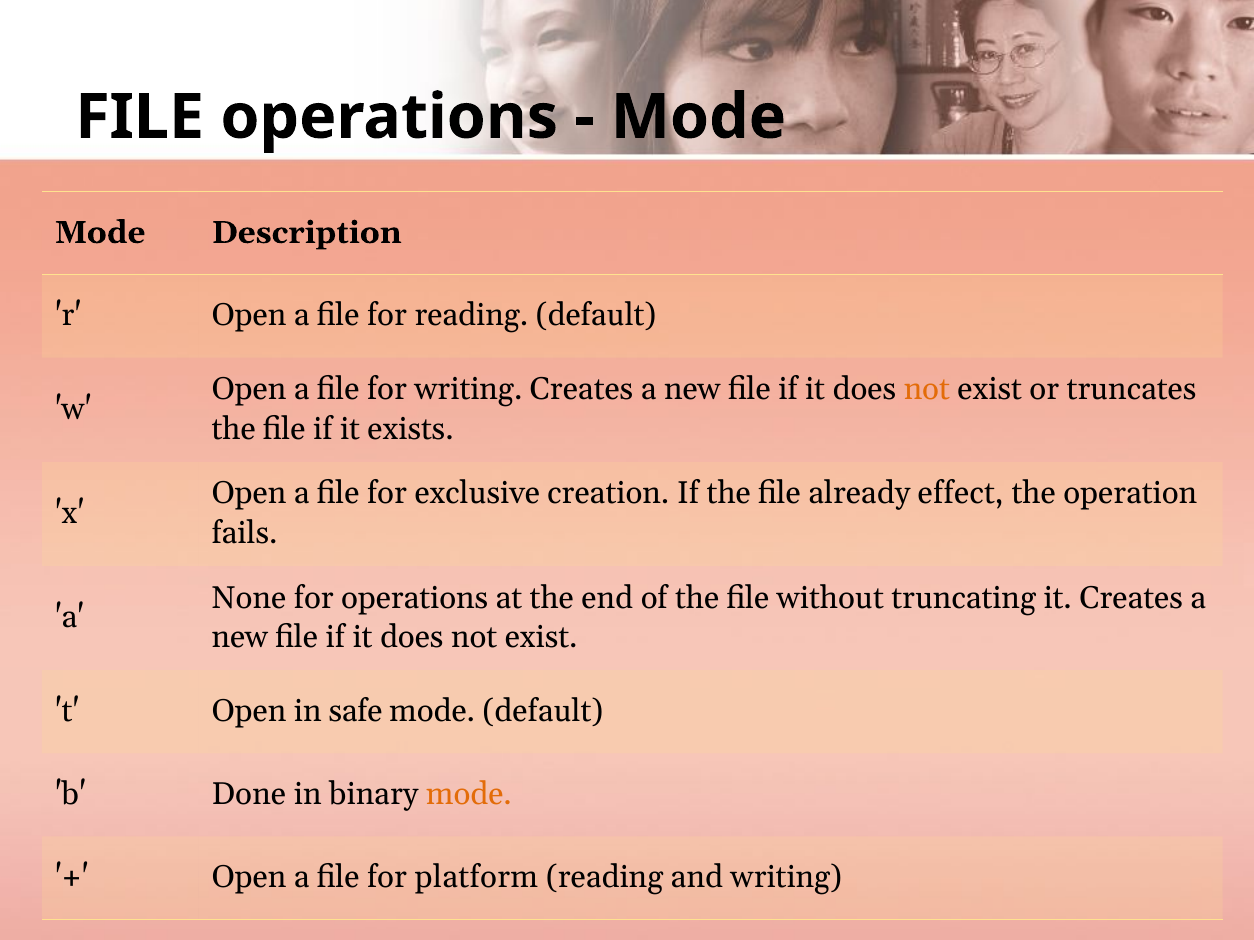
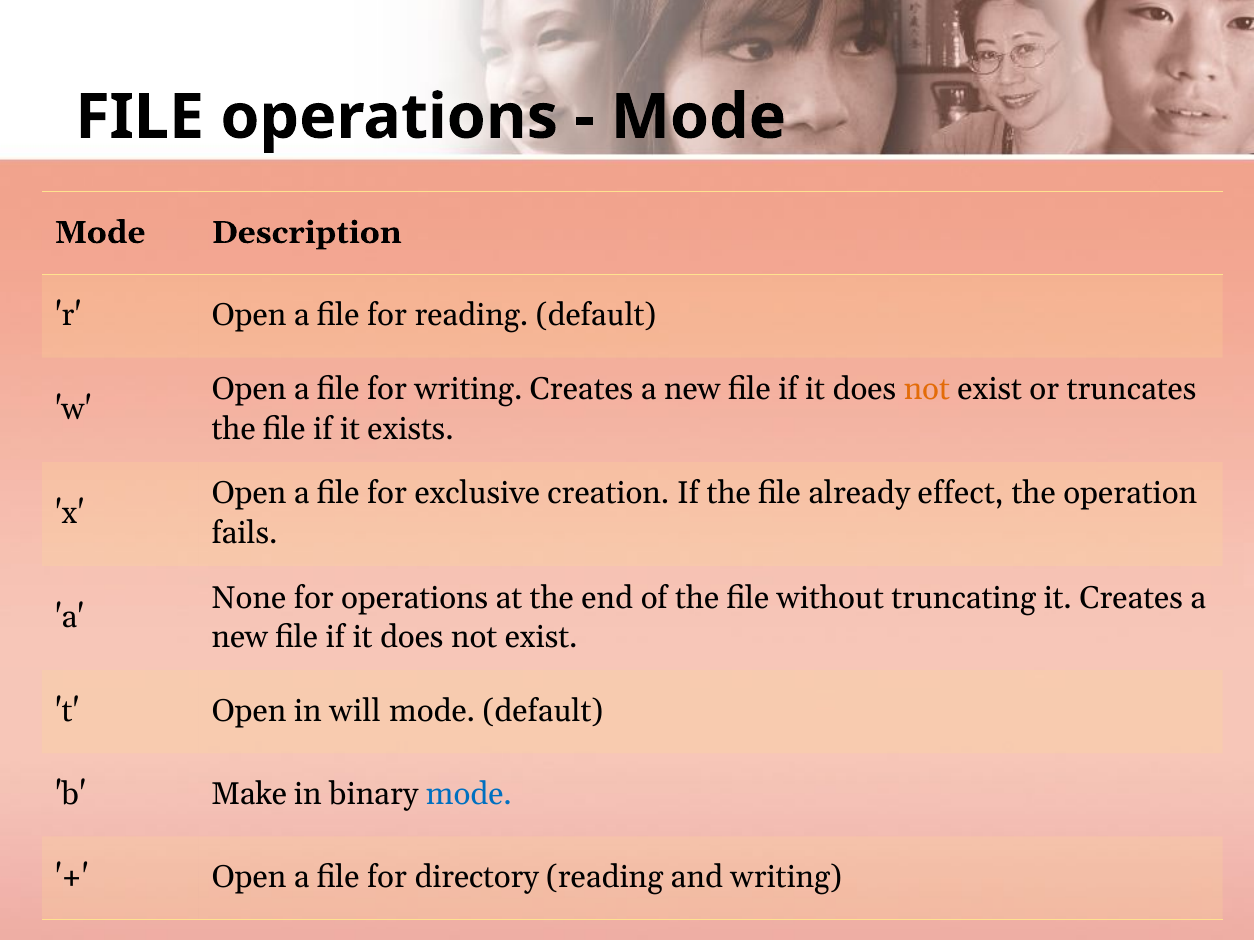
safe: safe -> will (355, 712)
Done: Done -> Make (249, 795)
mode colour: orange -> blue (469, 795)
platform: platform -> directory (477, 878)
